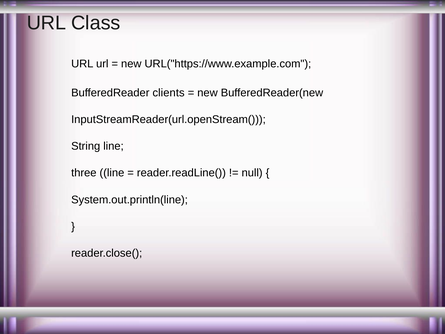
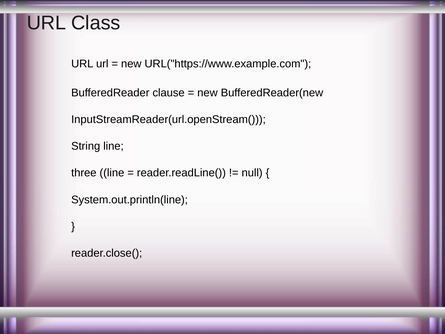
clients: clients -> clause (169, 93)
